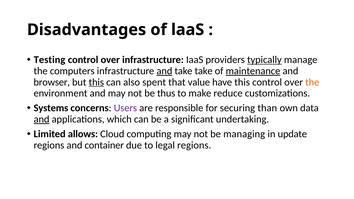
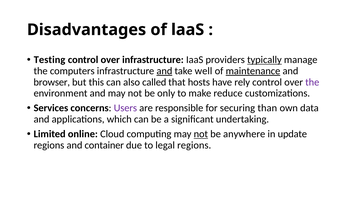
take take: take -> well (204, 71)
this underline: present -> none (96, 82)
spent: spent -> called (154, 82)
value: value -> hosts (199, 82)
have this: this -> rely (242, 82)
the colour: orange -> purple (312, 82)
thus: thus -> only (166, 93)
Systems: Systems -> Services (51, 108)
and underline: present -> none (42, 119)
allows: allows -> online (83, 134)
not underline: none -> present (201, 134)
managing: managing -> anywhere (244, 134)
